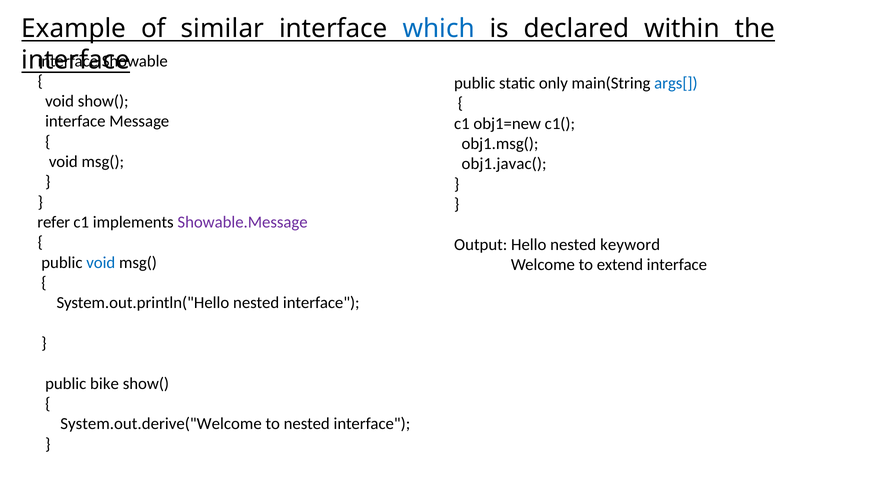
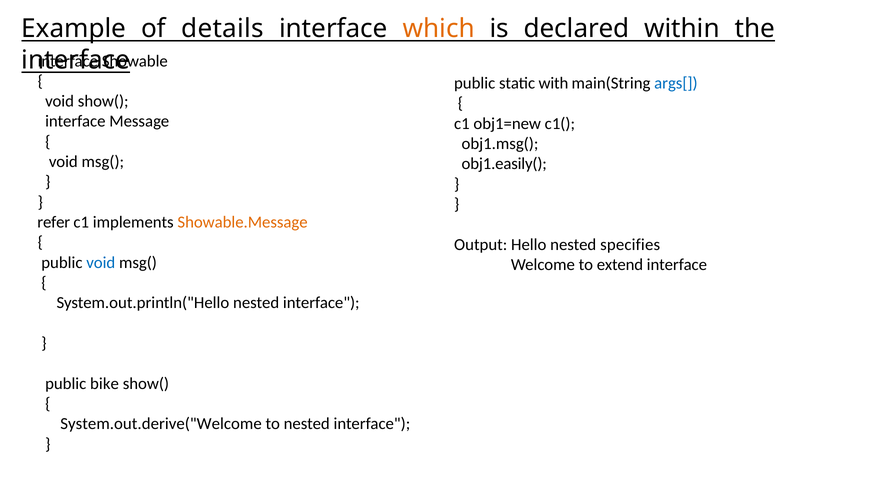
similar: similar -> details (222, 29)
which colour: blue -> orange (439, 29)
only: only -> with (553, 83)
obj1.javac(: obj1.javac( -> obj1.easily( (504, 164)
Showable.Message colour: purple -> orange (243, 222)
keyword: keyword -> specifies (630, 244)
